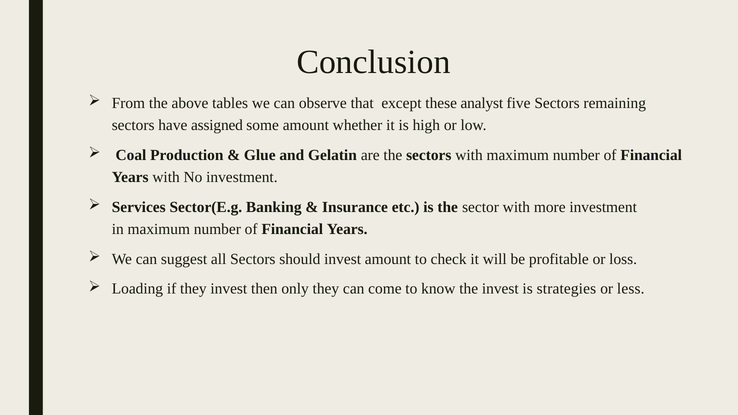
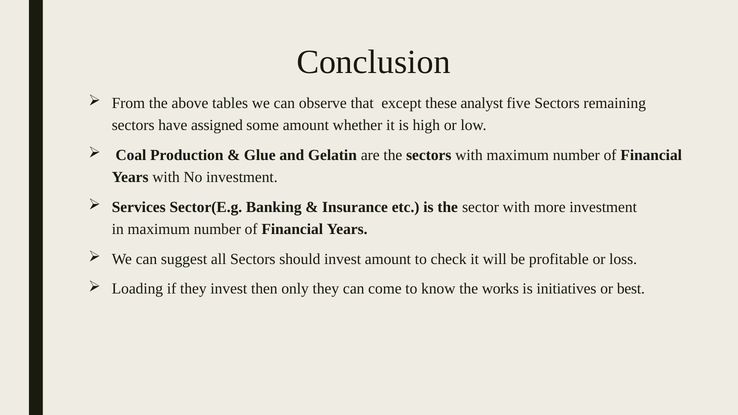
the invest: invest -> works (500, 289)
strategies: strategies -> initiatives (567, 289)
less: less -> best (631, 289)
